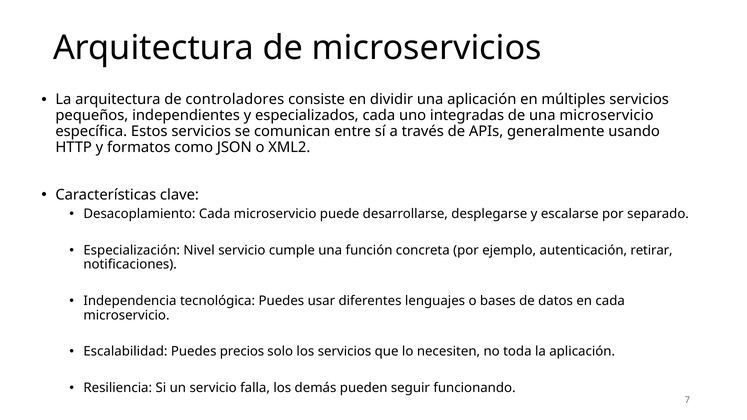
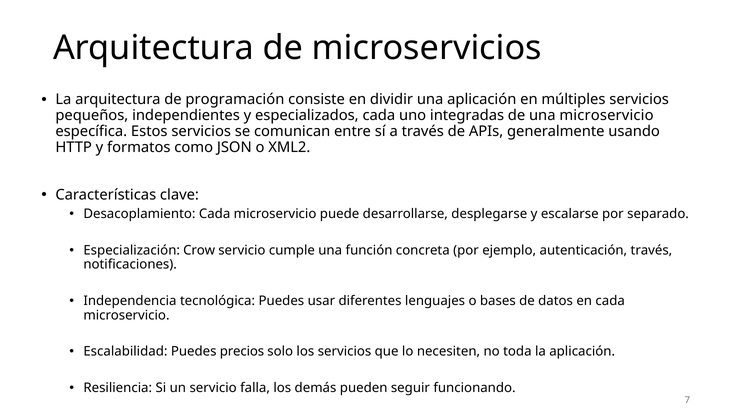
controladores: controladores -> programación (235, 100)
Nivel: Nivel -> Crow (199, 250)
autenticación retirar: retirar -> través (651, 250)
